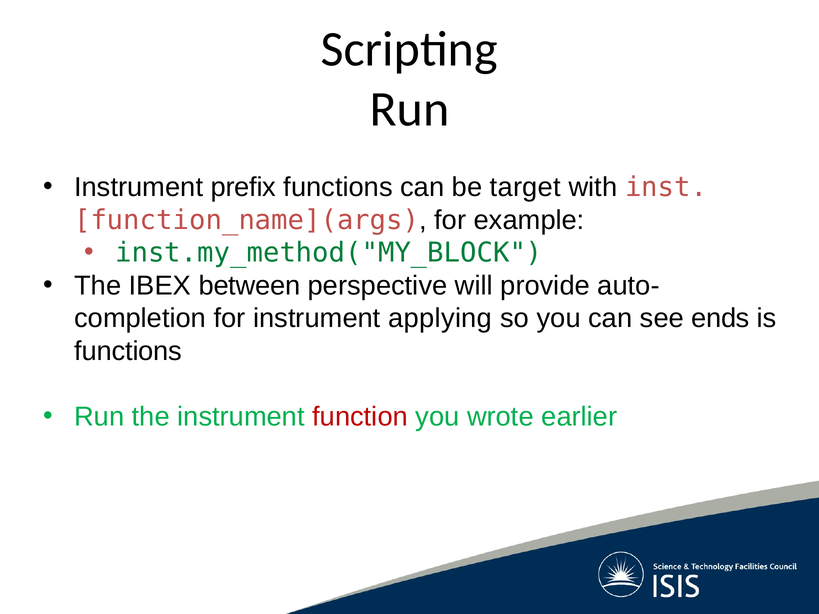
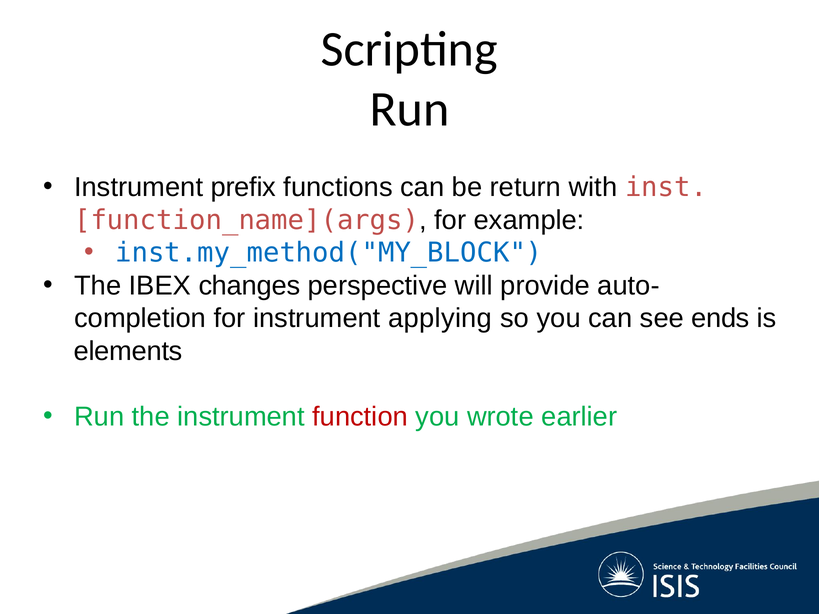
target: target -> return (525, 188)
inst.my_method("MY_BLOCK colour: green -> blue (329, 253)
between: between -> changes (250, 286)
functions: functions -> elements (128, 351)
